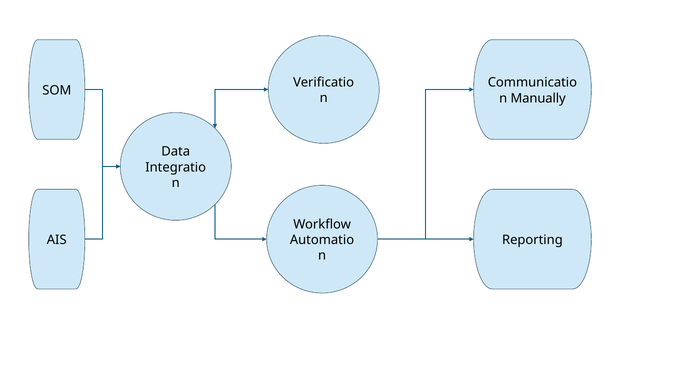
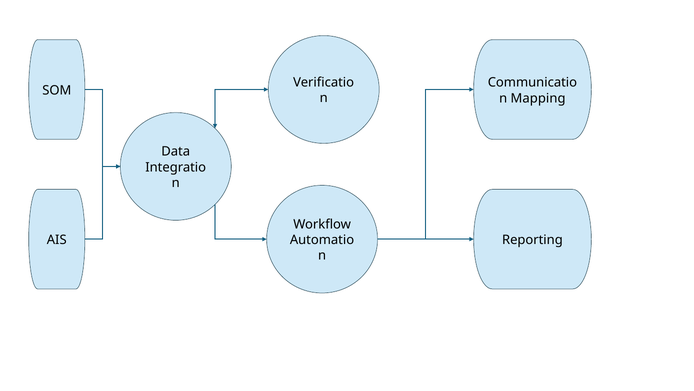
Manually: Manually -> Mapping (538, 98)
